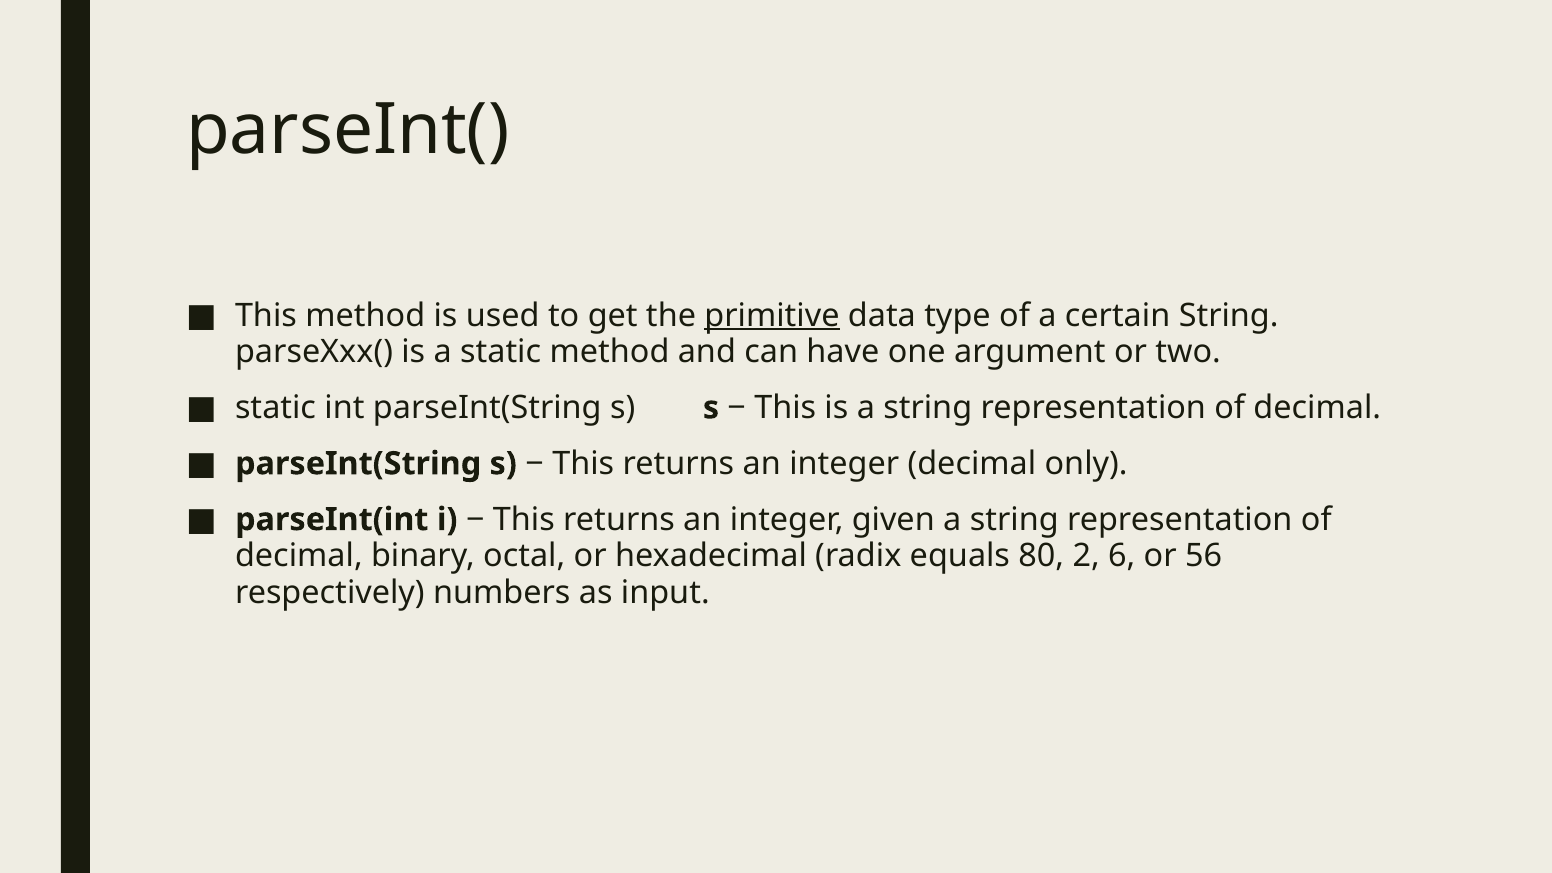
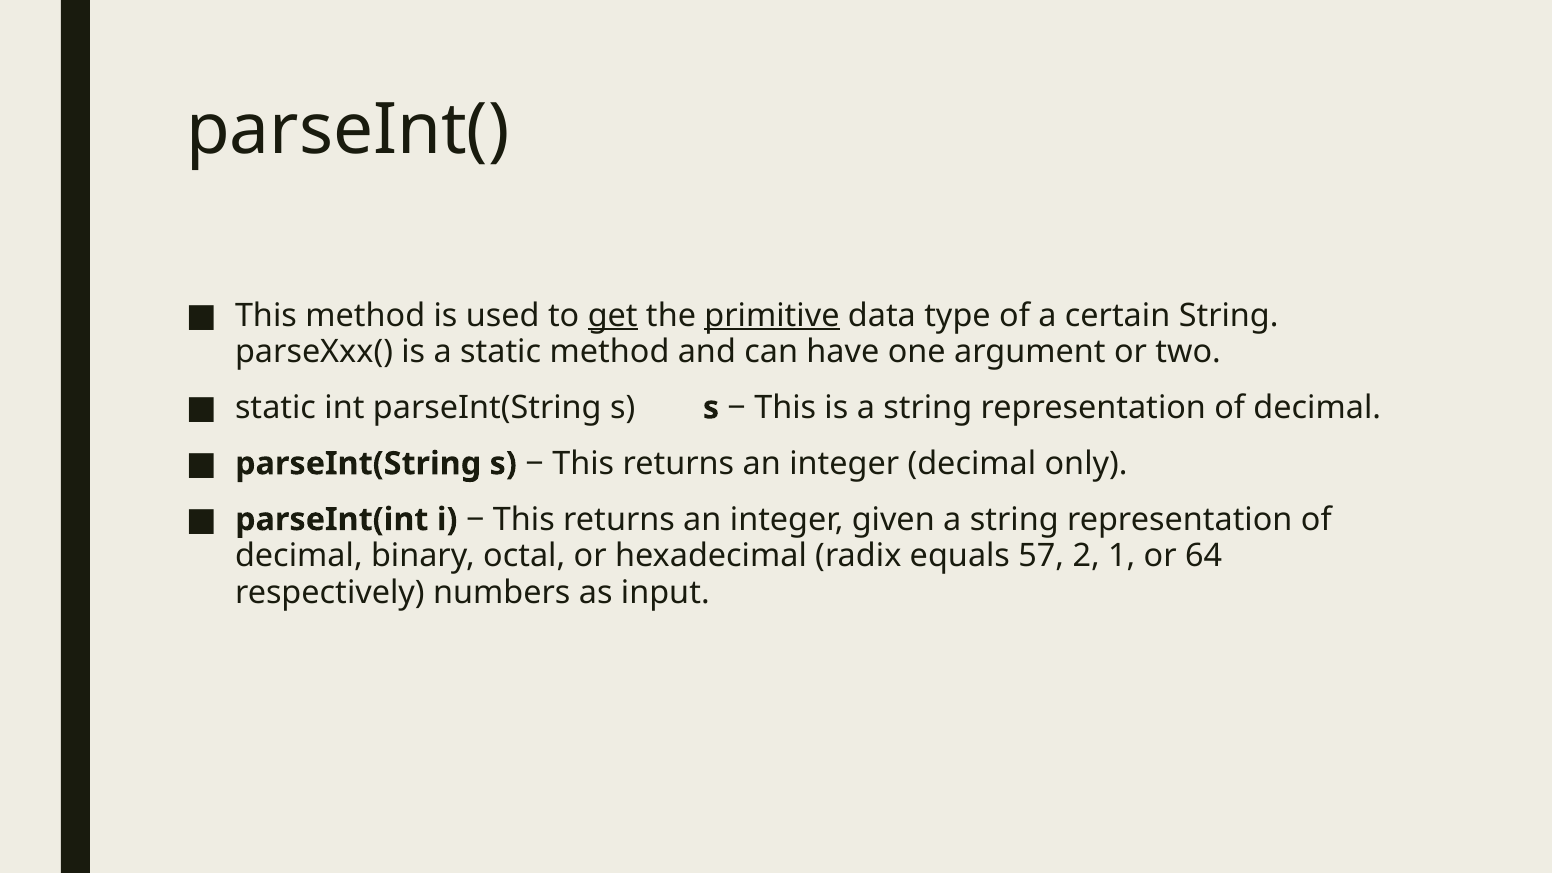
get underline: none -> present (613, 315)
80: 80 -> 57 (1041, 556)
6: 6 -> 1 (1122, 556)
56: 56 -> 64 (1204, 556)
